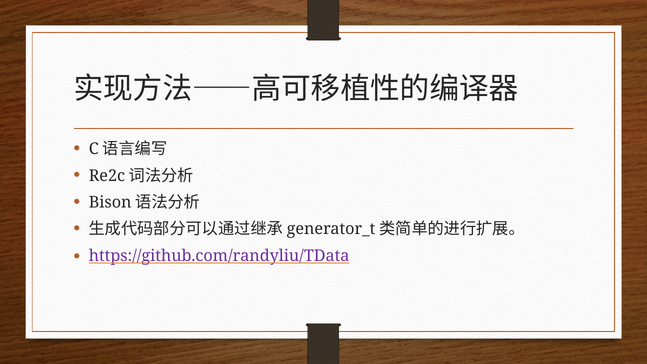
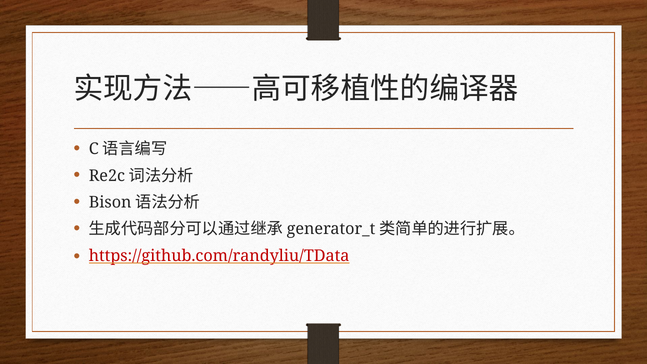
https://github.com/randyliu/TData colour: purple -> red (219, 256)
